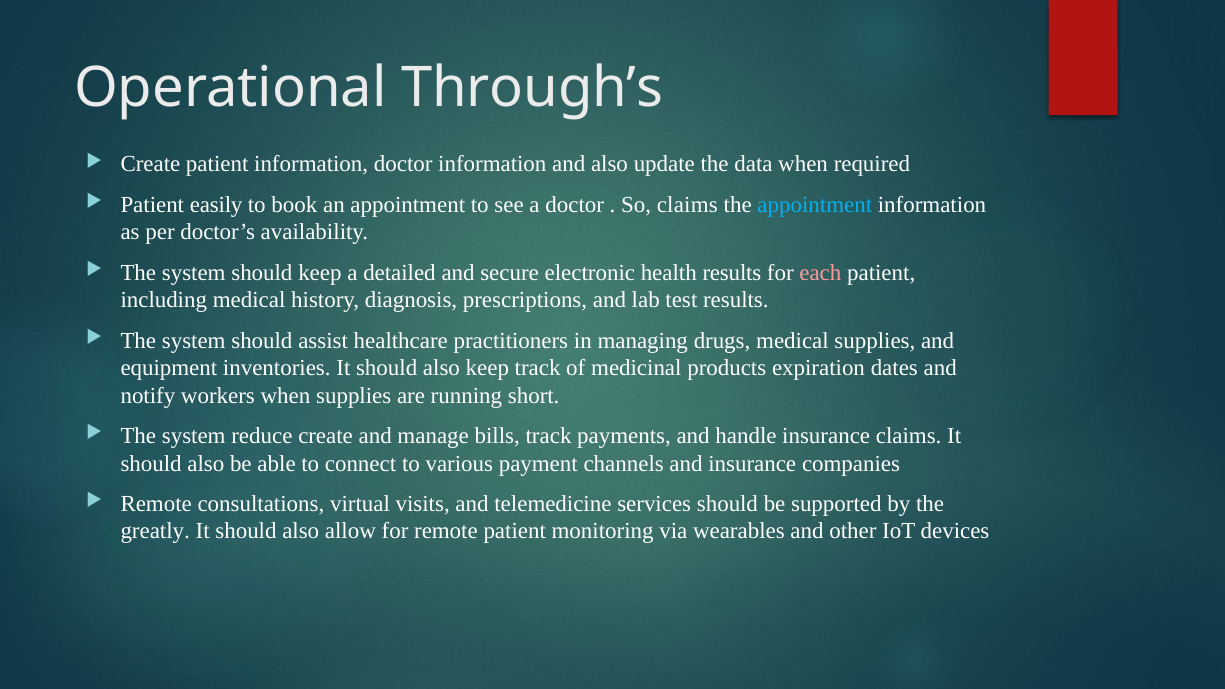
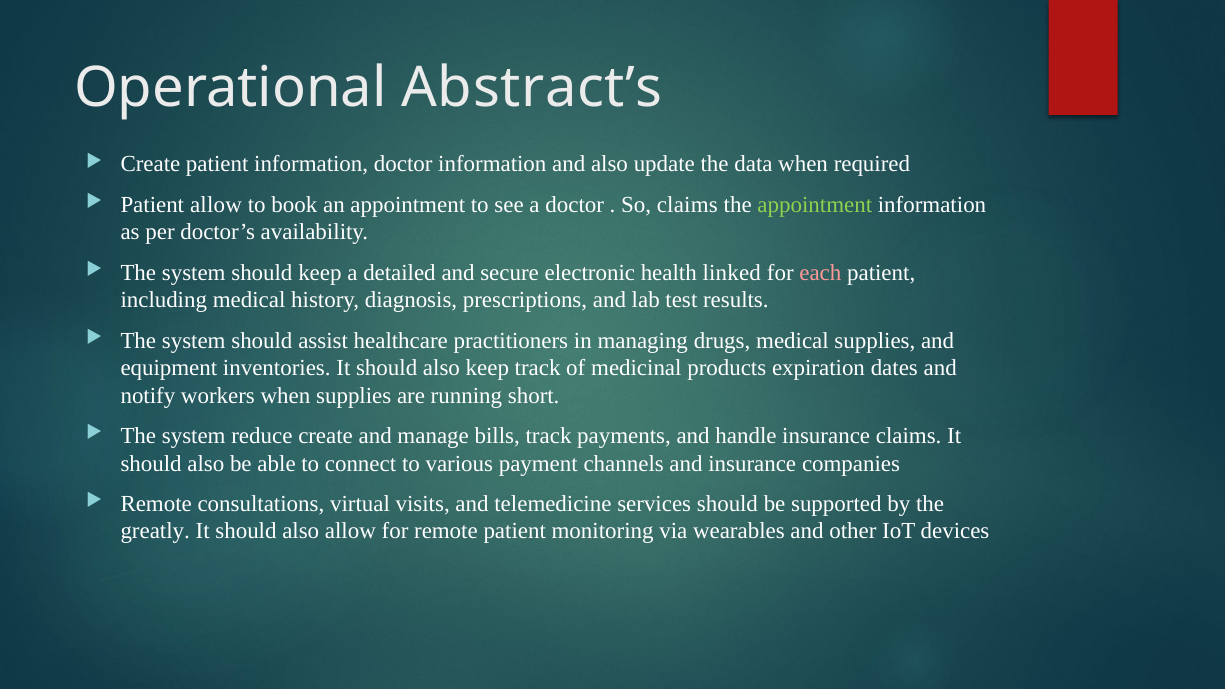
Through’s: Through’s -> Abstract’s (532, 88)
Patient easily: easily -> allow (216, 205)
appointment colour: light blue -> light green (815, 205)
health results: results -> linked (732, 273)
